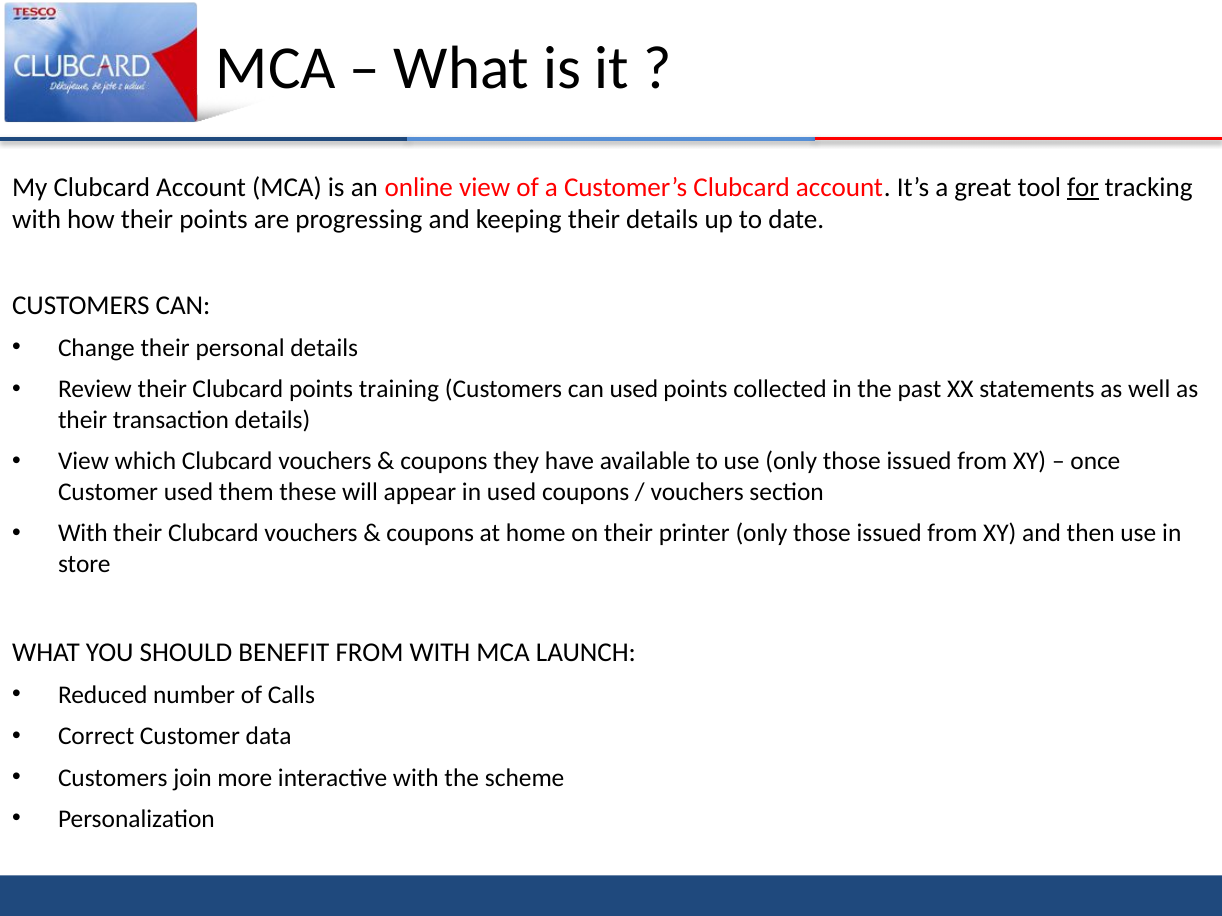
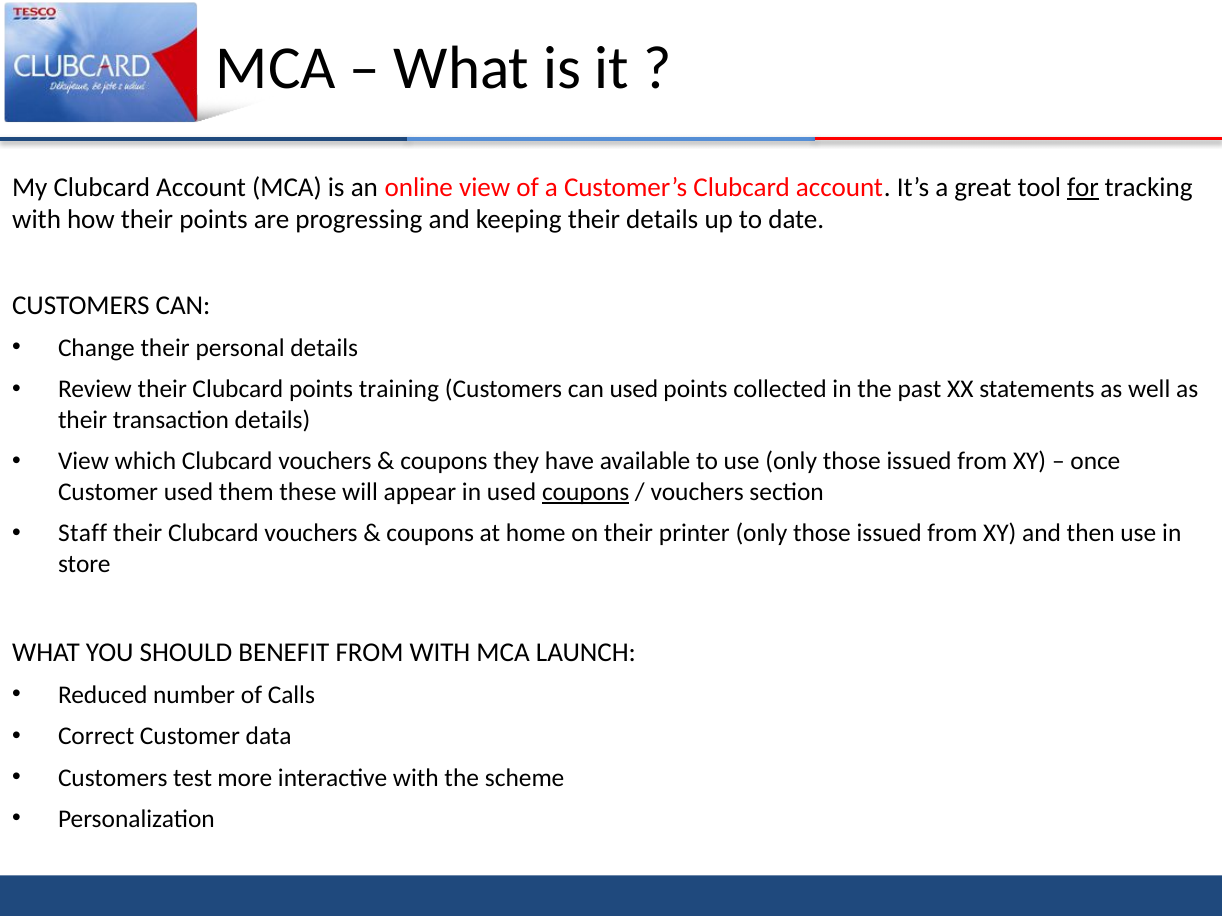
coupons underline: none -> present (586, 492)
With: With -> Staff (83, 534)
join: join -> test (193, 778)
